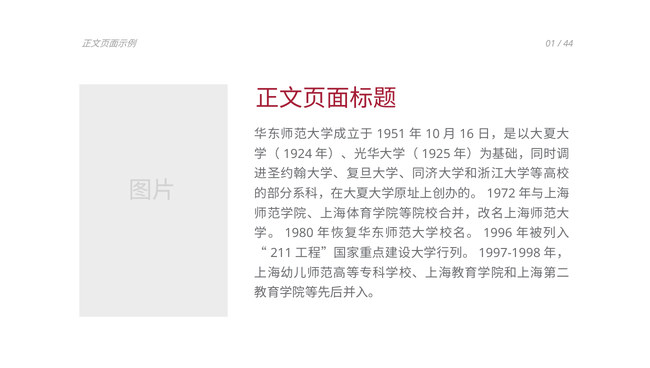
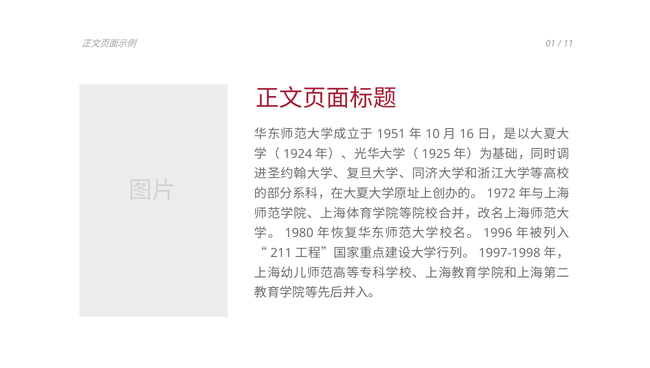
44: 44 -> 11 (568, 44)
